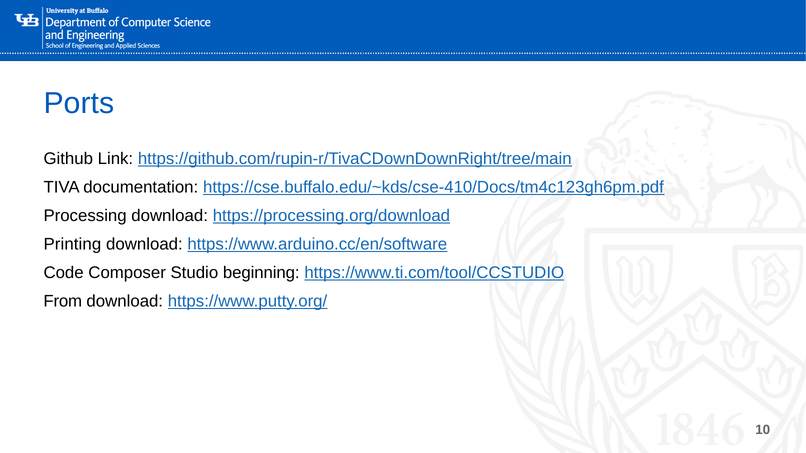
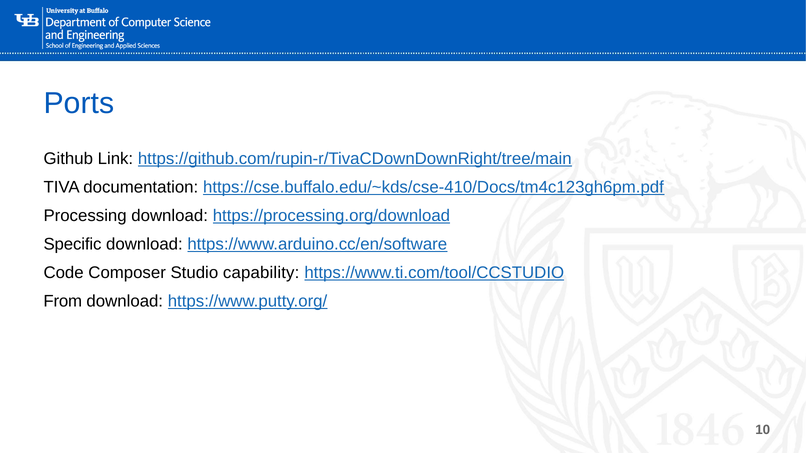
Printing: Printing -> Specific (73, 244)
beginning: beginning -> capability (261, 273)
